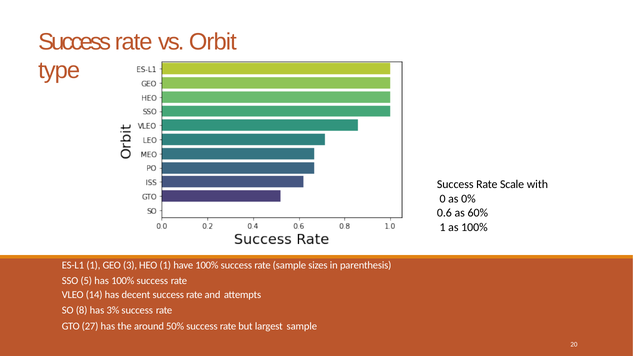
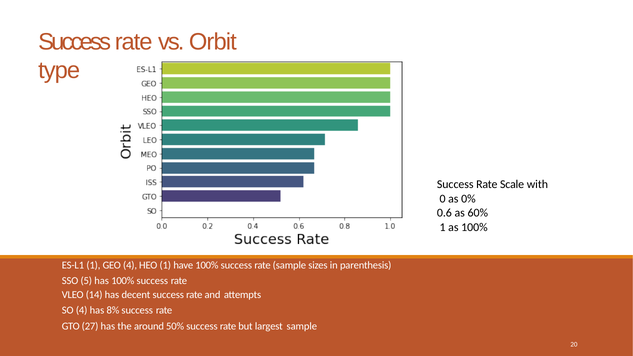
GEO 3: 3 -> 4 (130, 265)
SO 8: 8 -> 4 (82, 310)
3%: 3% -> 8% (113, 310)
